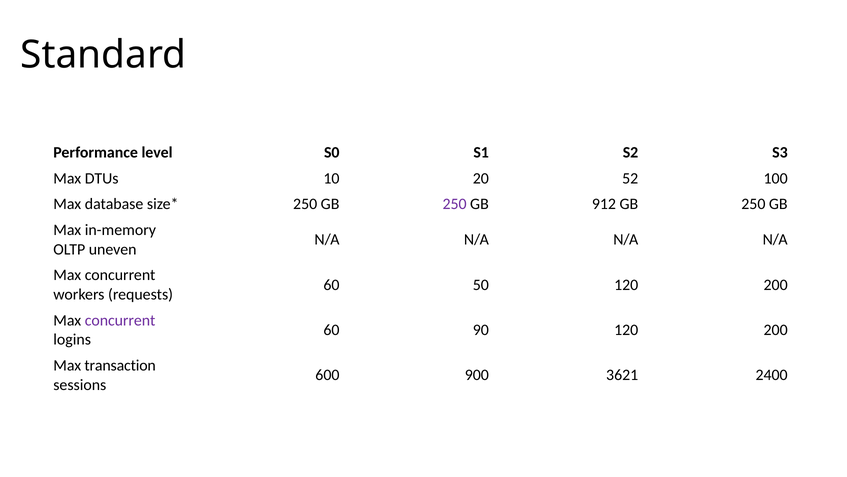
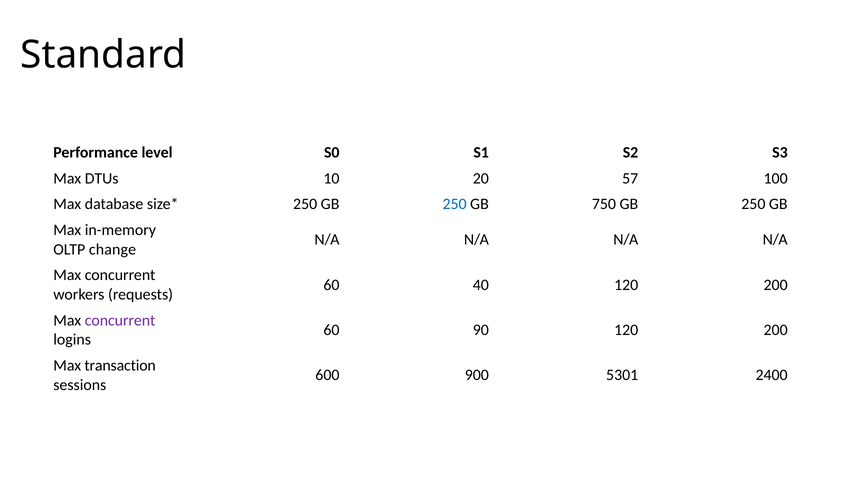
52: 52 -> 57 (630, 178)
250 colour: purple -> blue (455, 204)
912: 912 -> 750 (604, 204)
uneven: uneven -> change (113, 249)
50: 50 -> 40 (481, 284)
3621: 3621 -> 5301 (622, 375)
